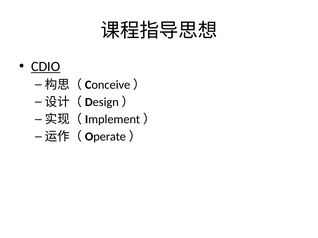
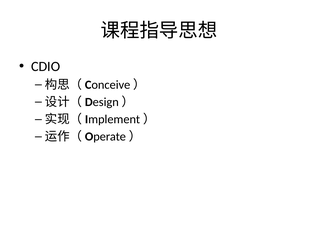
CDIO underline: present -> none (46, 67)
